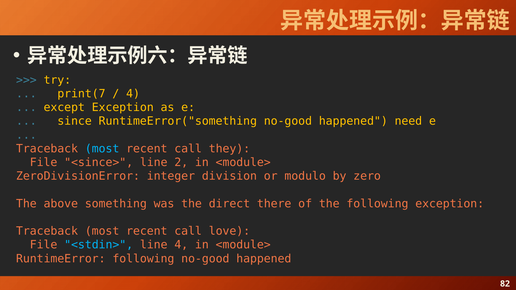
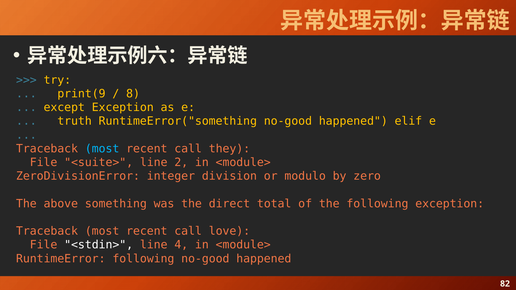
print(7: print(7 -> print(9 (81, 94)
4: 4 -> 8 (133, 94)
since: since -> truth (75, 121)
need: need -> elif (408, 121)
<since>: <since> -> <suite> (99, 163)
there: there -> total (274, 204)
<stdin> colour: light blue -> white (99, 245)
